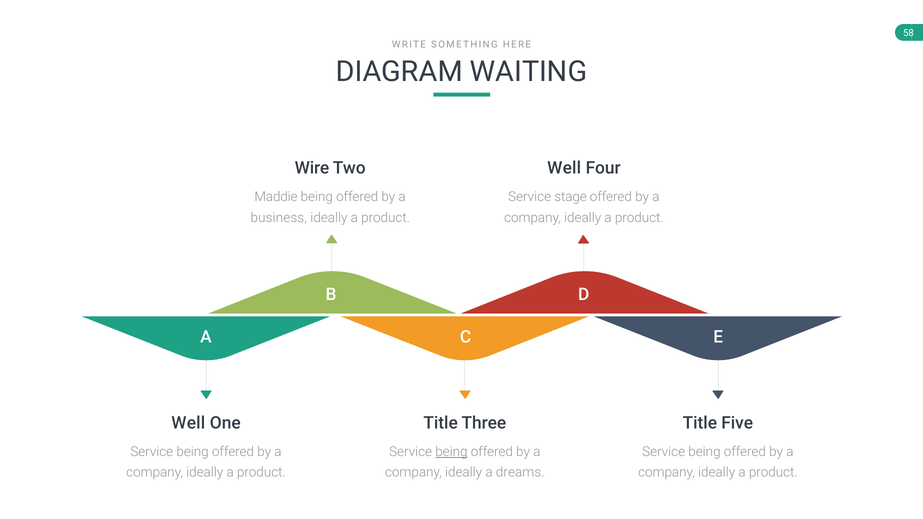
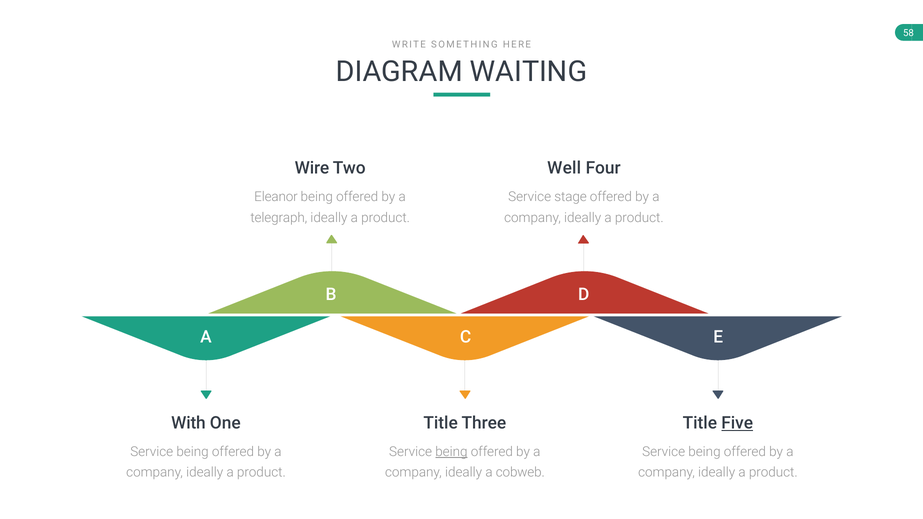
Maddie: Maddie -> Eleanor (276, 197)
business: business -> telegraph (279, 218)
Well: Well -> With (188, 423)
Five underline: none -> present (737, 423)
dreams: dreams -> cobweb (520, 473)
